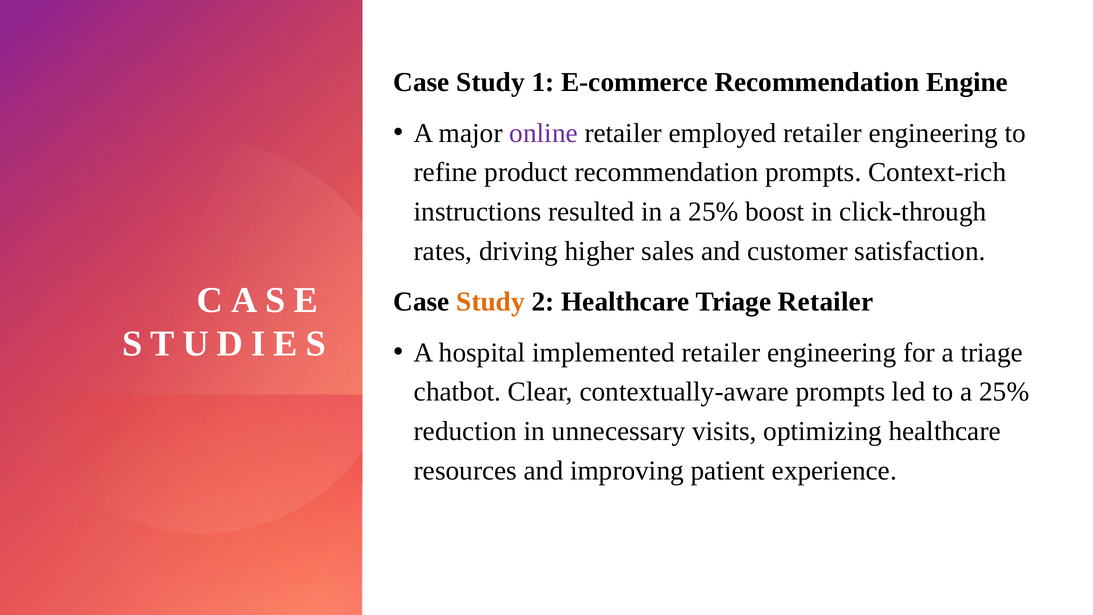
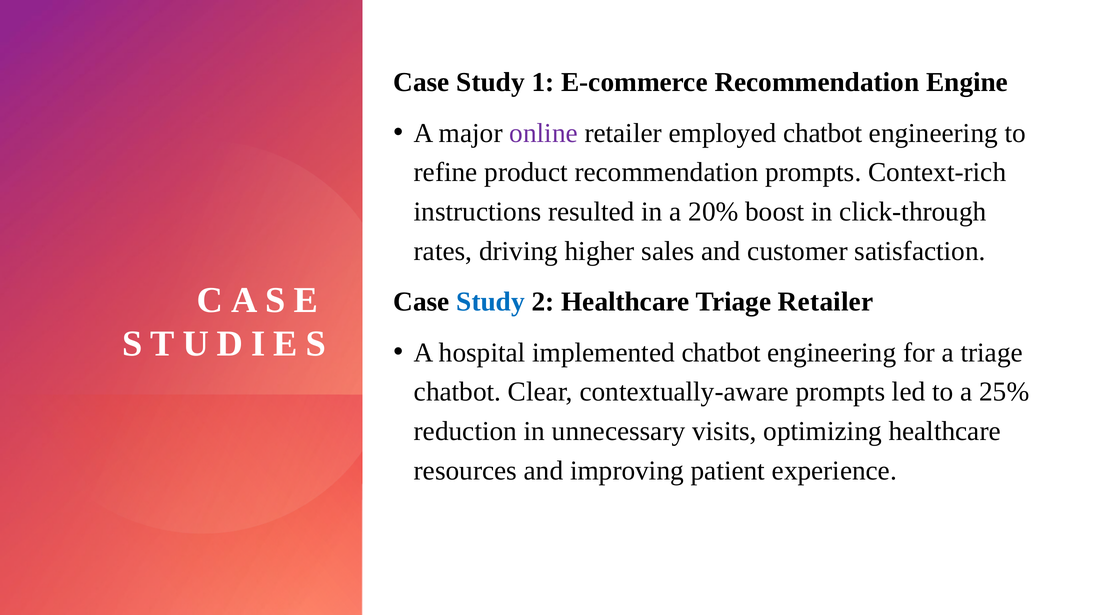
employed retailer: retailer -> chatbot (823, 133)
in a 25%: 25% -> 20% (713, 212)
Study colour: orange -> blue (491, 302)
implemented retailer: retailer -> chatbot (721, 353)
